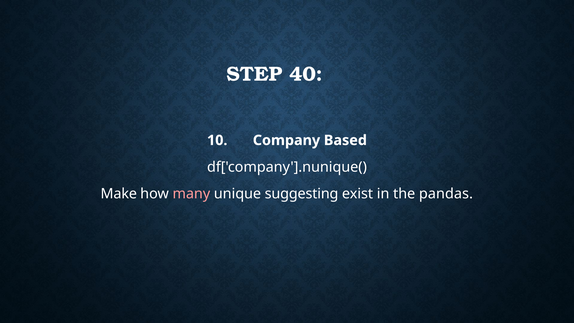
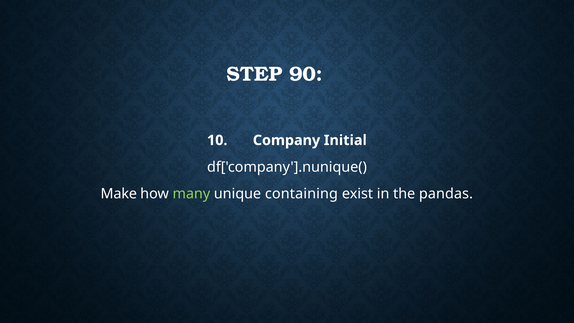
40: 40 -> 90 (306, 74)
Based: Based -> Initial (345, 140)
many colour: pink -> light green (191, 194)
suggesting: suggesting -> containing (301, 194)
